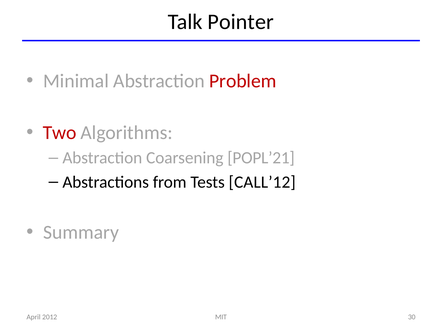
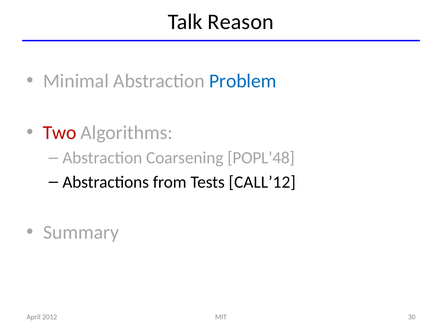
Pointer: Pointer -> Reason (241, 22)
Problem colour: red -> blue (243, 81)
POPL’21: POPL’21 -> POPL’48 (261, 158)
